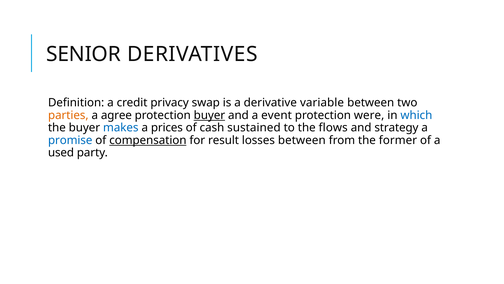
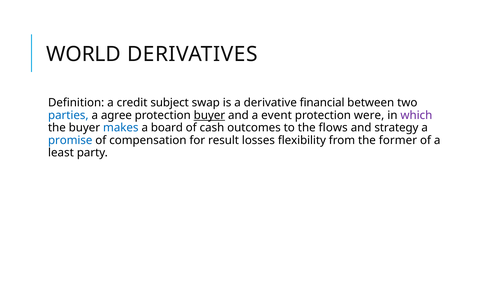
SENIOR: SENIOR -> WORLD (83, 54)
privacy: privacy -> subject (170, 103)
variable: variable -> financial (322, 103)
parties colour: orange -> blue (68, 115)
which colour: blue -> purple (416, 115)
prices: prices -> board (167, 127)
sustained: sustained -> outcomes (254, 127)
compensation underline: present -> none (148, 140)
losses between: between -> flexibility (302, 140)
used: used -> least (61, 152)
